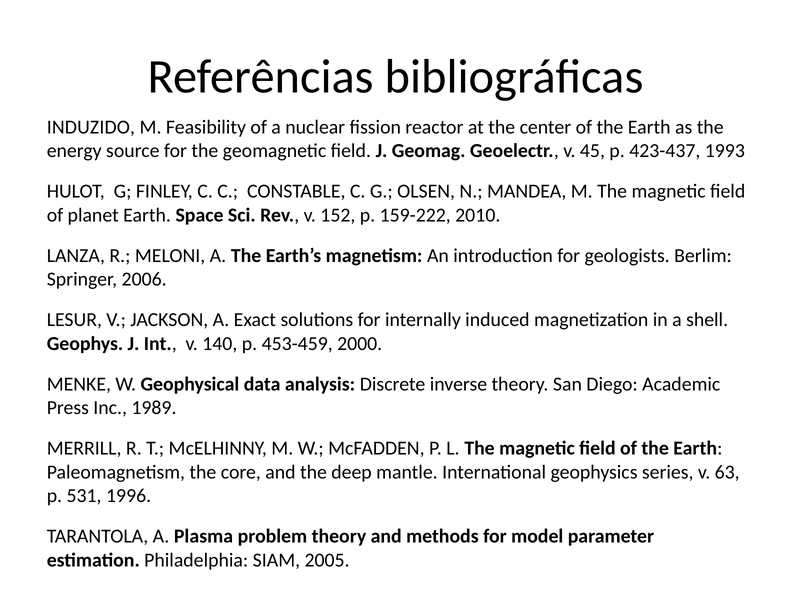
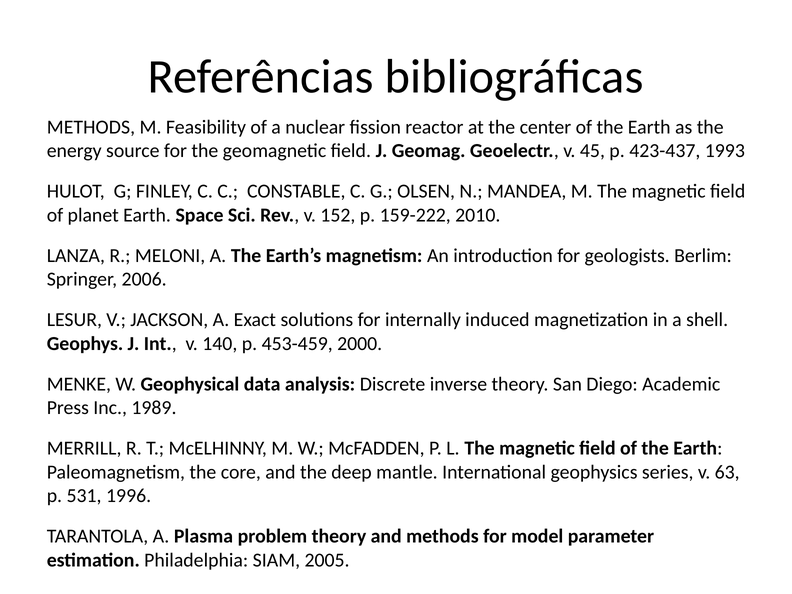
INDUZIDO: INDUZIDO -> METHODS (91, 127)
